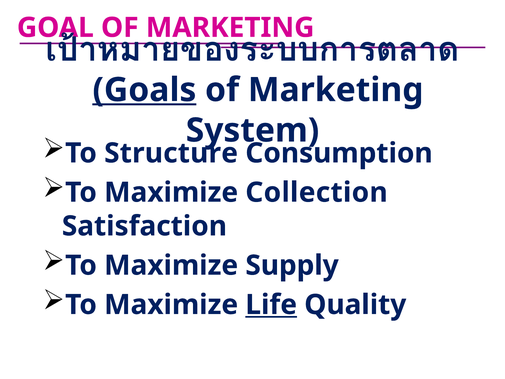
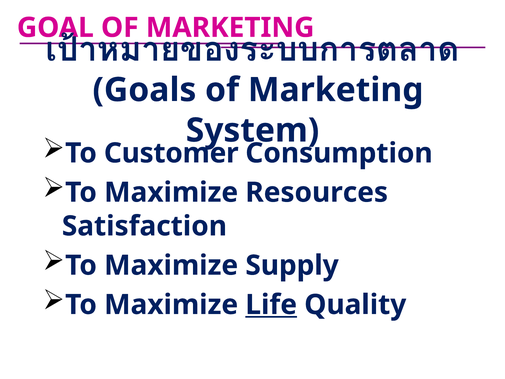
Goals underline: present -> none (144, 90)
Structure: Structure -> Customer (171, 153)
Collection: Collection -> Resources (317, 192)
